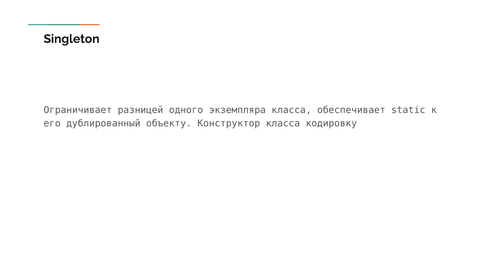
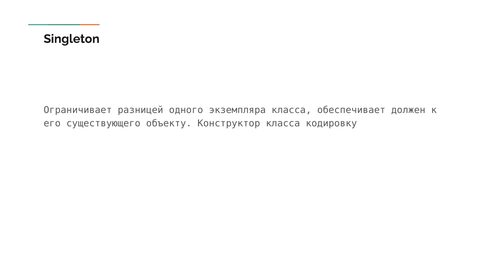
static: static -> должен (408, 110)
дублированный: дублированный -> существующего (103, 123)
